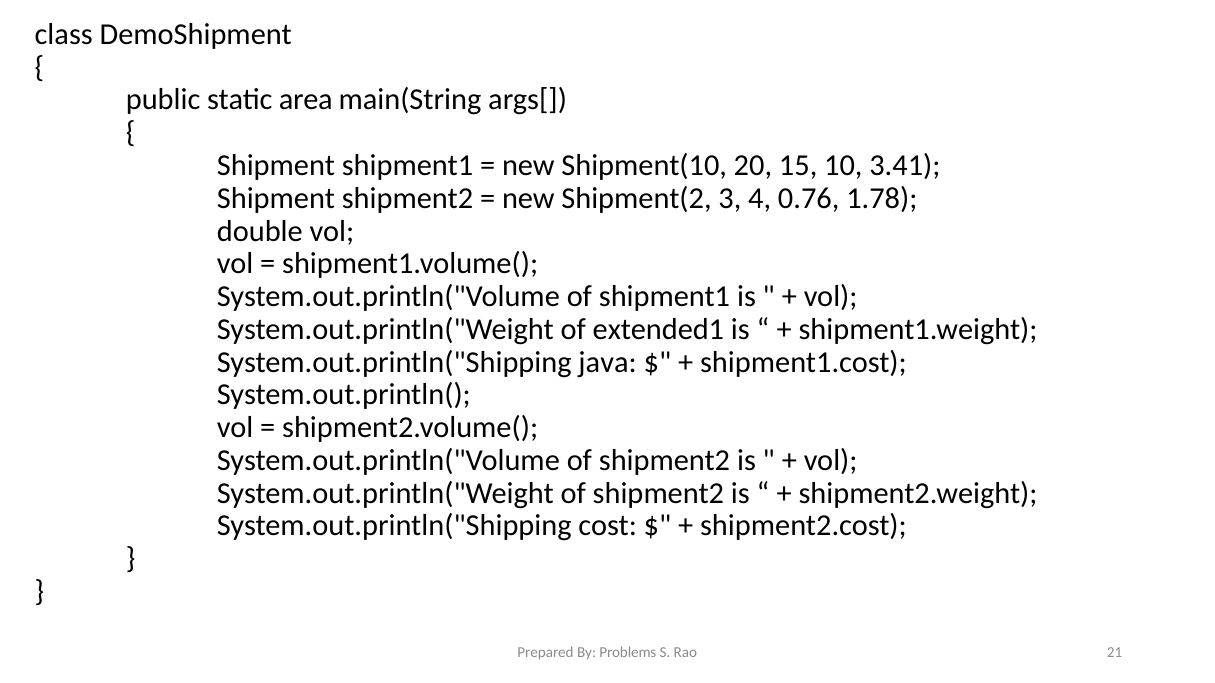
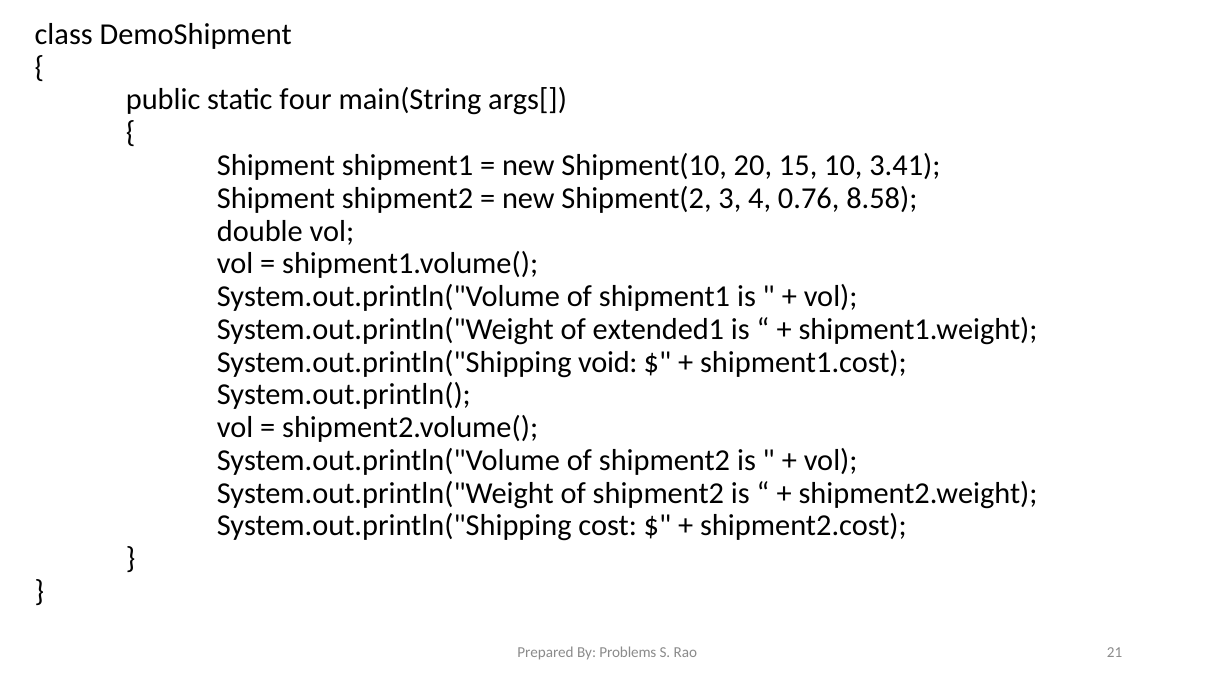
area: area -> four (306, 100)
1.78: 1.78 -> 8.58 (882, 198)
java: java -> void (608, 362)
